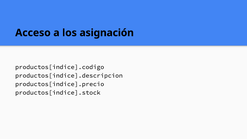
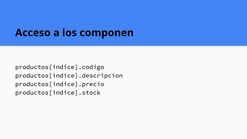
asignación: asignación -> componen (107, 33)
